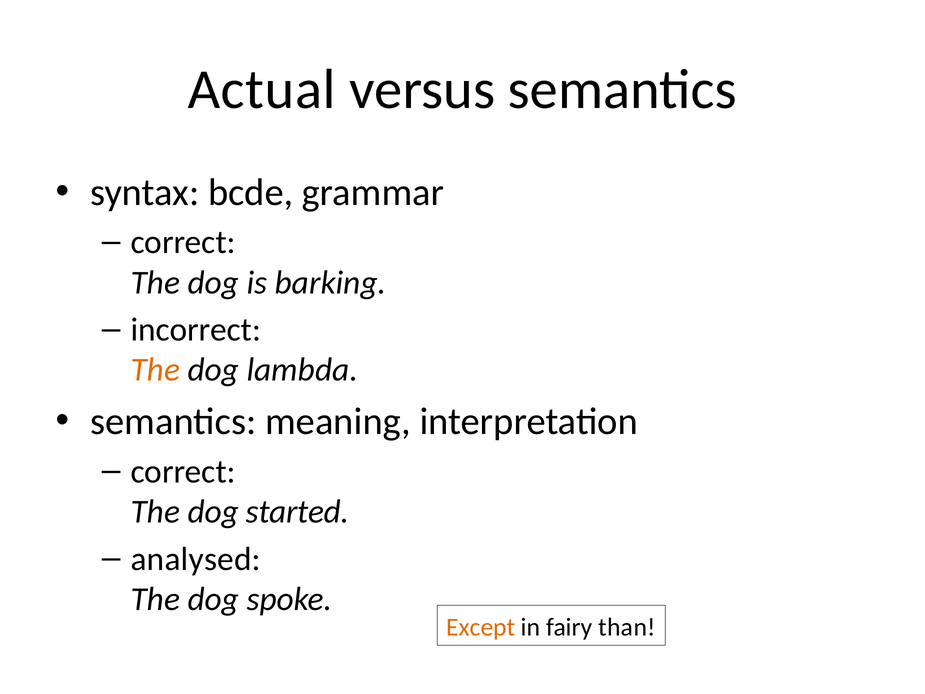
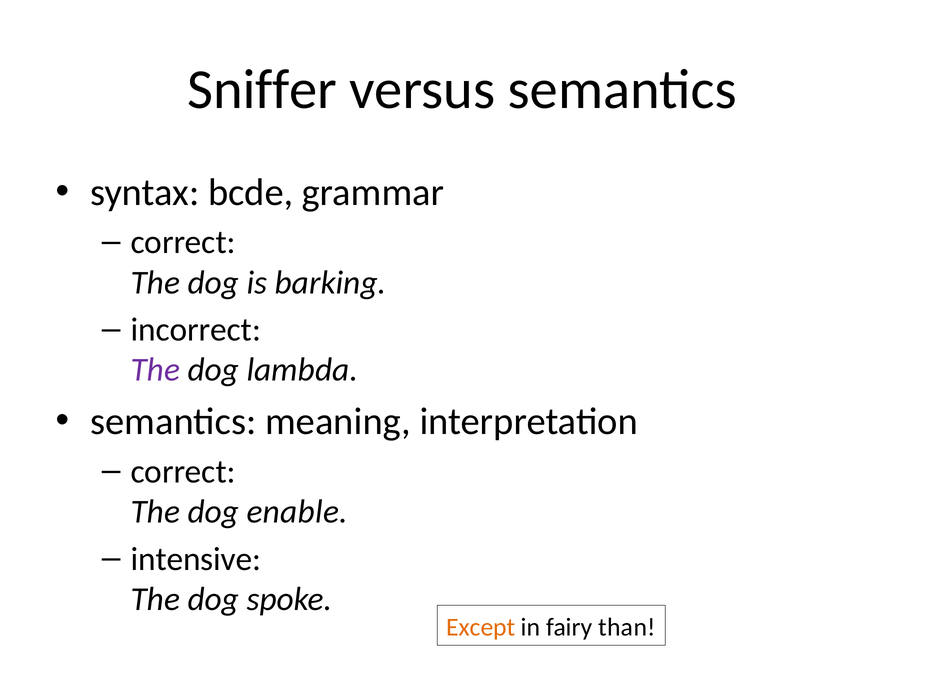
Actual: Actual -> Sniffer (262, 90)
The colour: orange -> purple (155, 370)
started: started -> enable (297, 512)
analysed: analysed -> intensive (196, 559)
